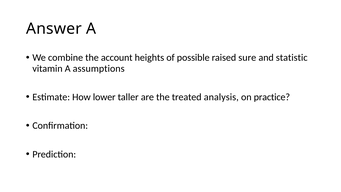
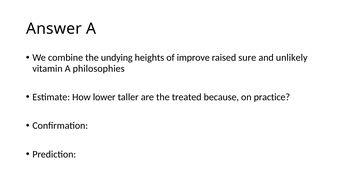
account: account -> undying (117, 58)
possible: possible -> improve (193, 58)
statistic: statistic -> unlikely (292, 58)
assumptions: assumptions -> philosophies (99, 68)
analysis: analysis -> because (221, 97)
